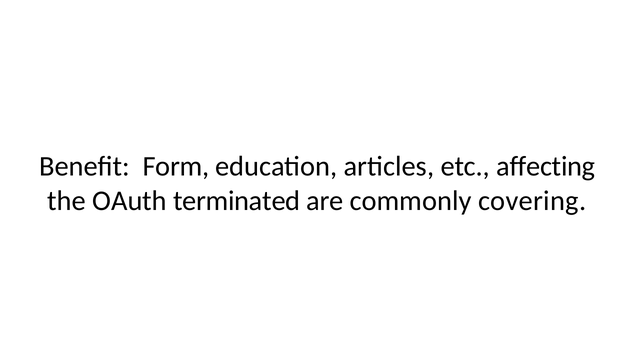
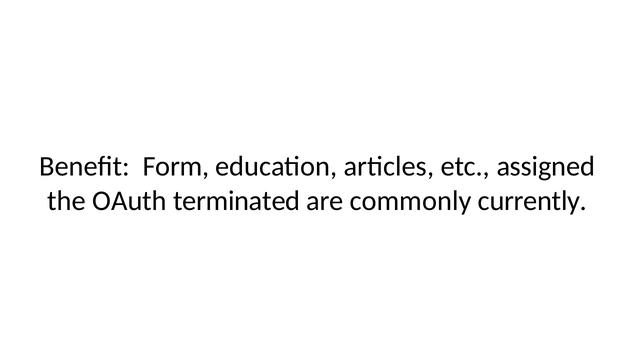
affecting: affecting -> assigned (546, 167)
covering: covering -> currently (532, 201)
